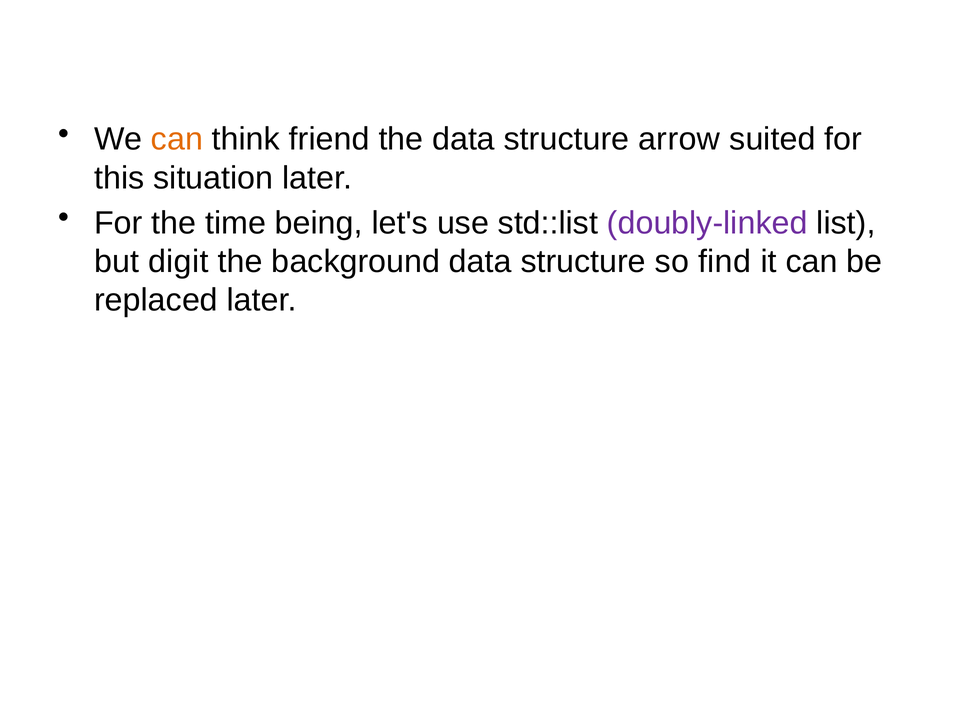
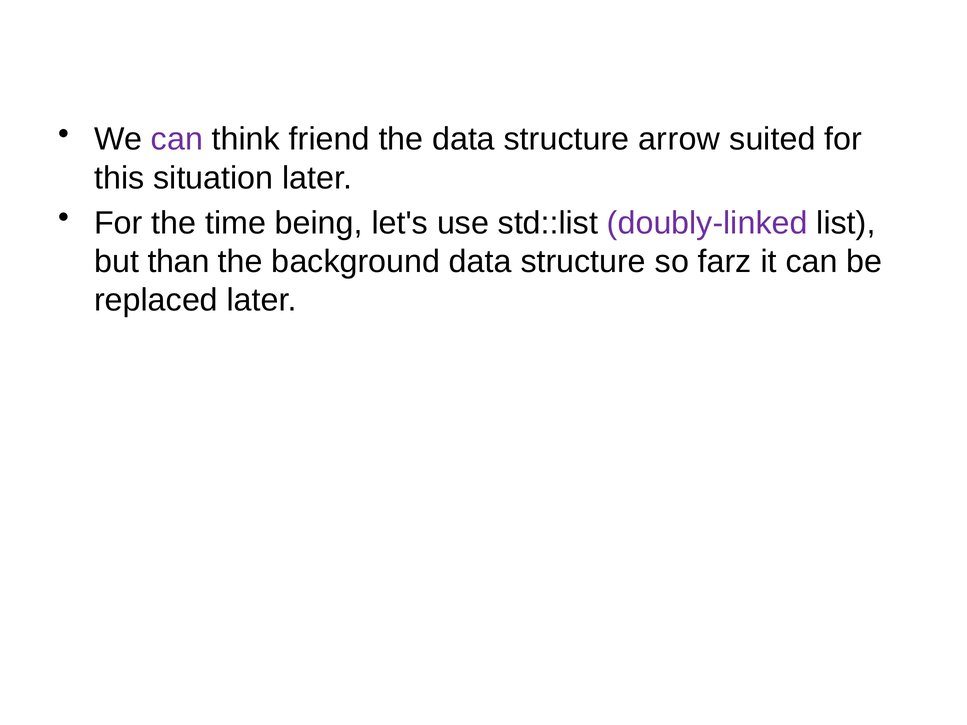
can colour: orange -> purple (177, 139)
digit: digit -> than (179, 262)
find: find -> farz (725, 262)
